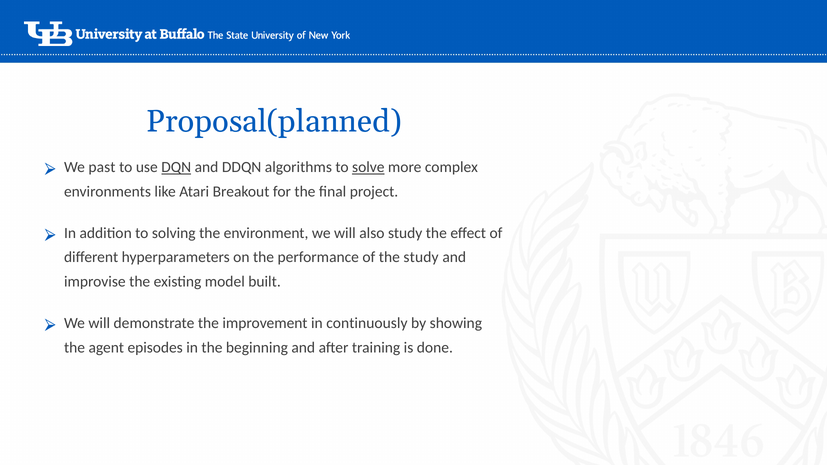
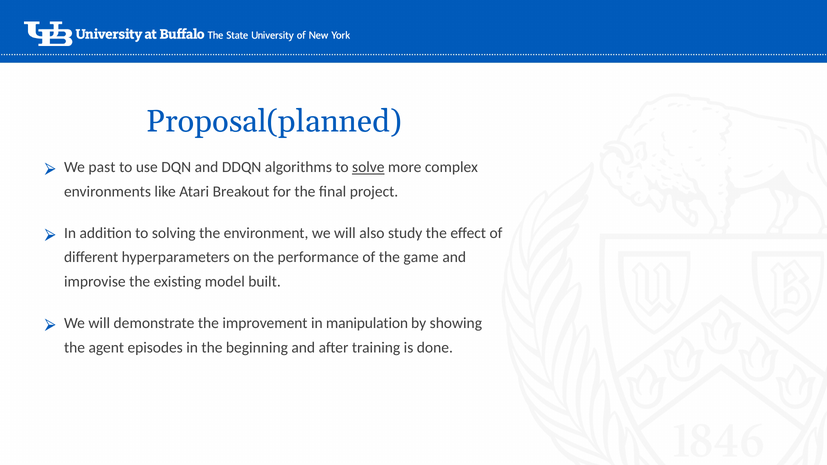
DQN underline: present -> none (176, 167)
the study: study -> game (421, 257)
continuously: continuously -> manipulation (367, 323)
